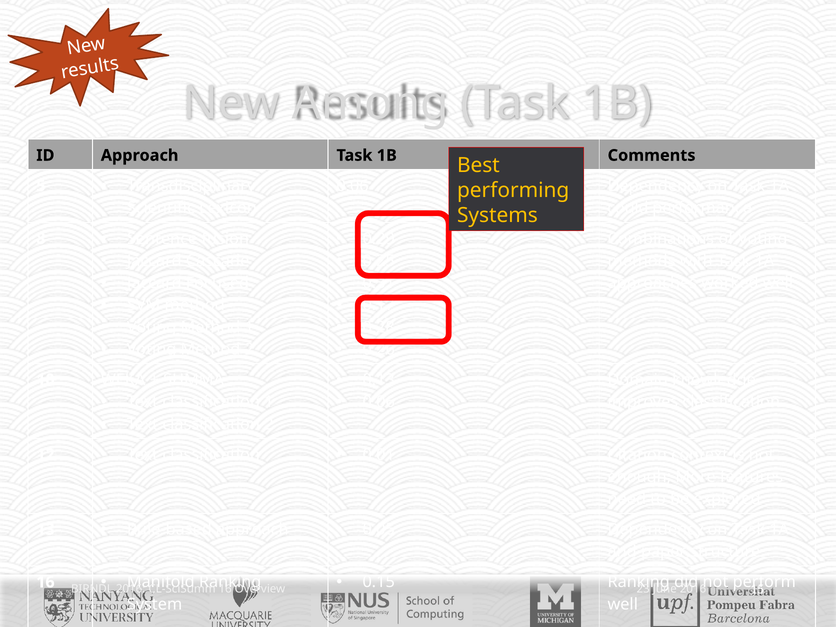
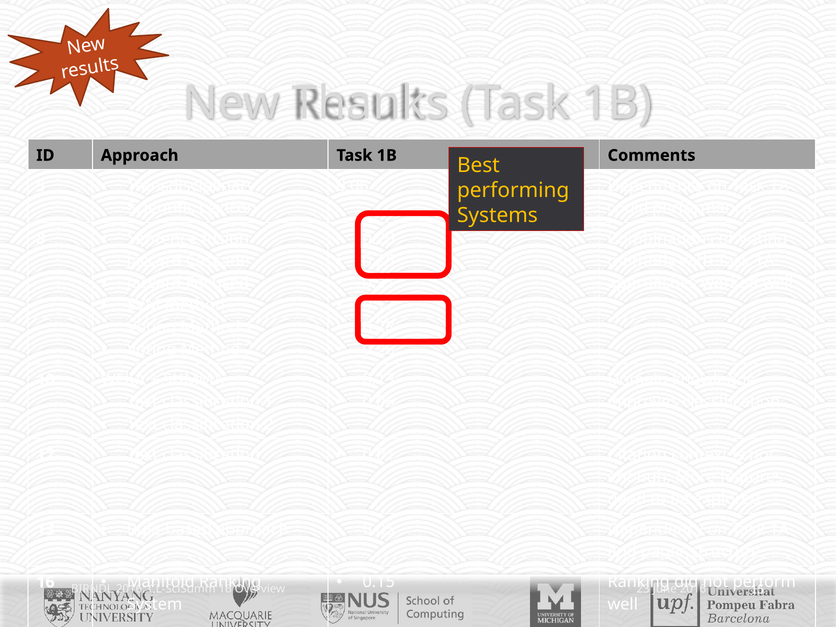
Among: Among -> Thanks (370, 103)
